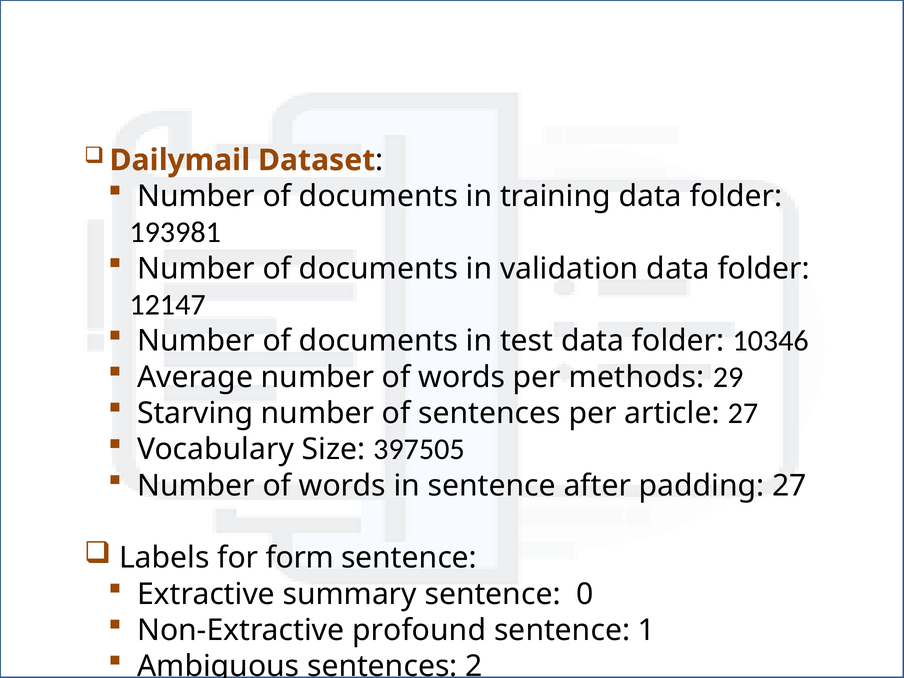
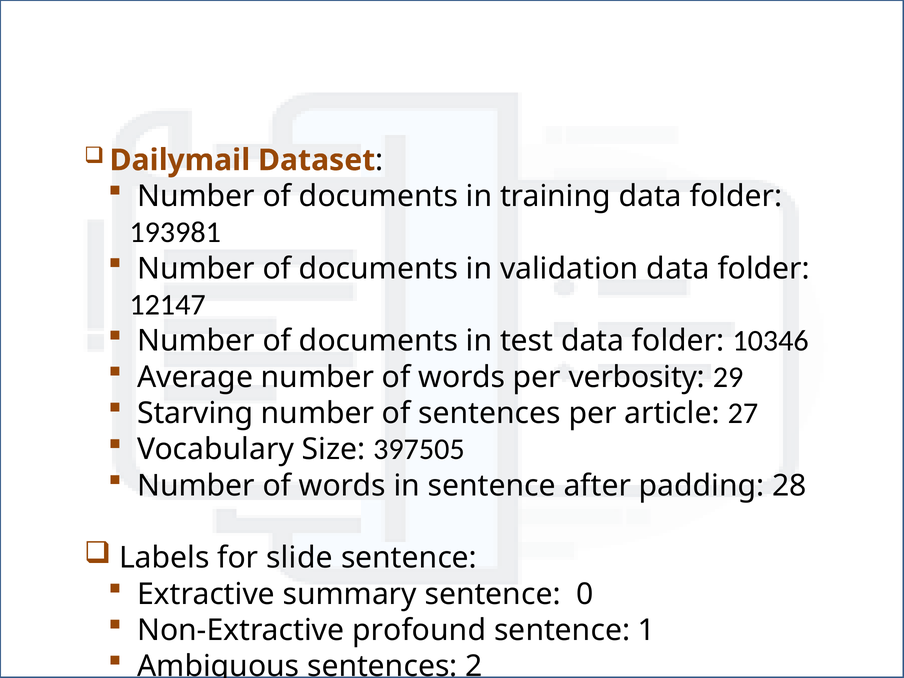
methods: methods -> verbosity (637, 377)
padding 27: 27 -> 28 (789, 486)
form: form -> slide (300, 558)
